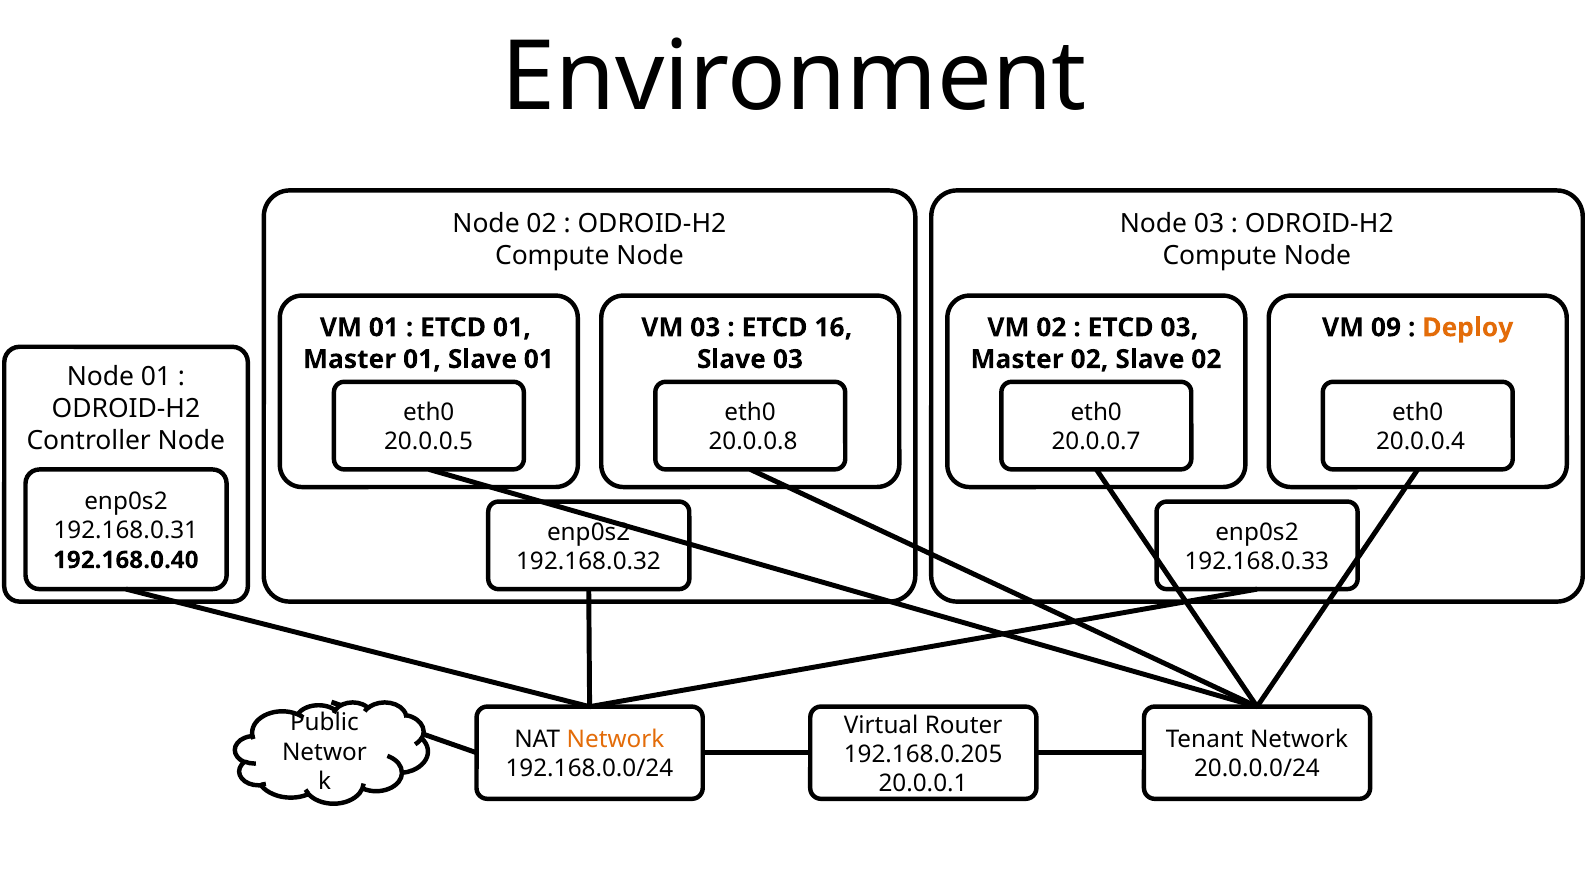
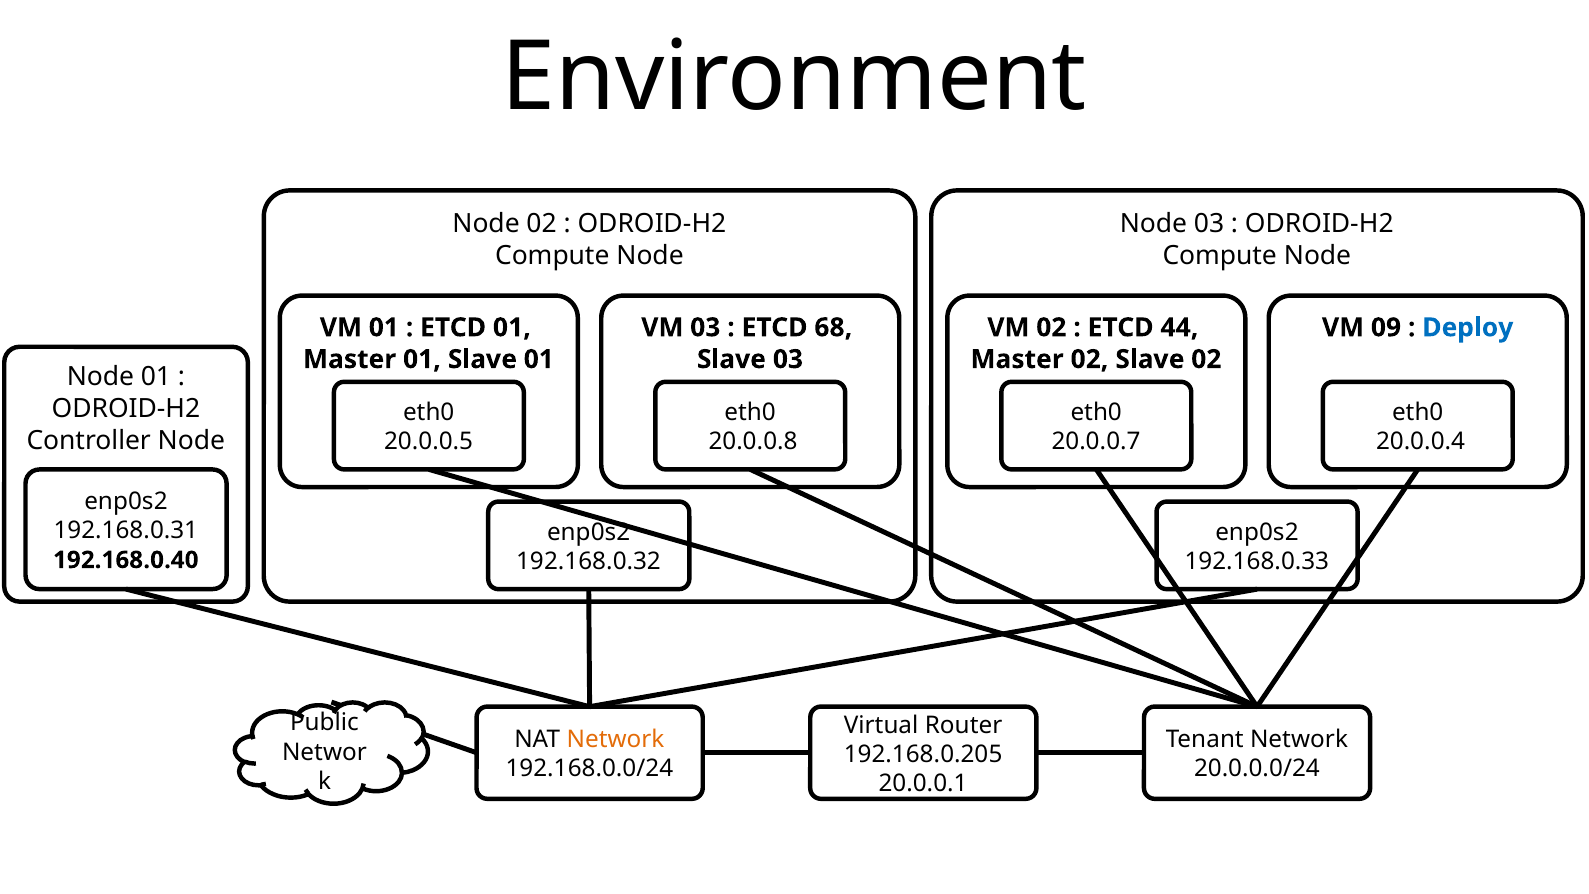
16: 16 -> 68 (833, 328)
ETCD 03: 03 -> 44 (1179, 328)
Deploy colour: orange -> blue (1468, 328)
